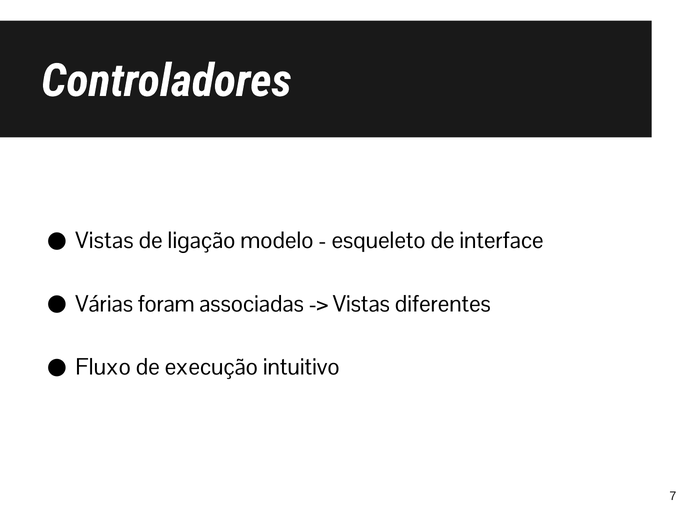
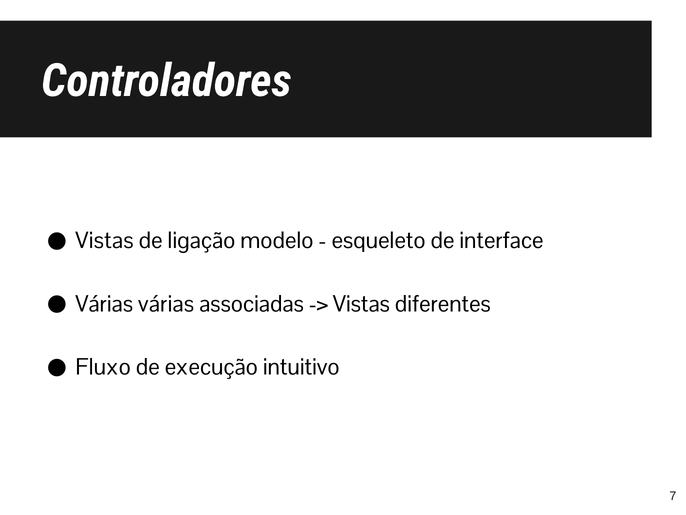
Várias foram: foram -> várias (166, 304)
